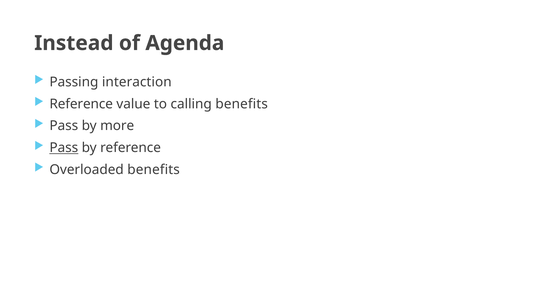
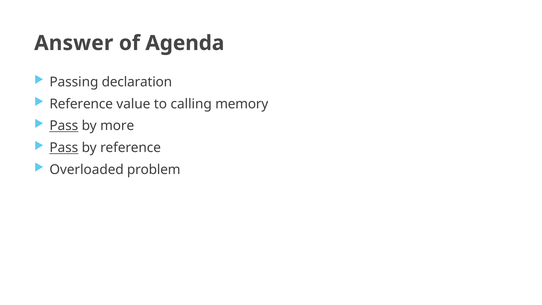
Instead: Instead -> Answer (74, 43)
interaction: interaction -> declaration (137, 82)
calling benefits: benefits -> memory (242, 104)
Pass underline: none -> present (64, 126)
Overloaded benefits: benefits -> problem (154, 170)
